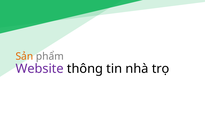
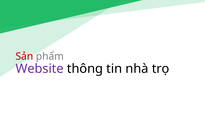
Sản colour: orange -> red (24, 57)
